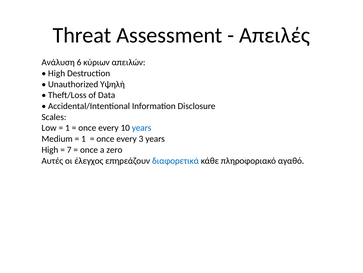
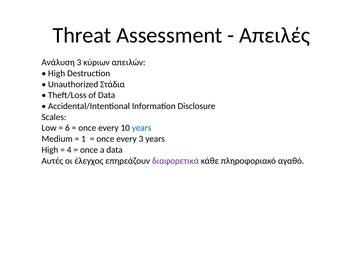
Ανάλυση 6: 6 -> 3 (79, 62)
Υψηλή: Υψηλή -> Στάδια (113, 84)
1: 1 -> 6 (67, 128)
7: 7 -> 4 (69, 149)
a zero: zero -> data (114, 149)
διαφορετικά colour: blue -> purple (175, 160)
